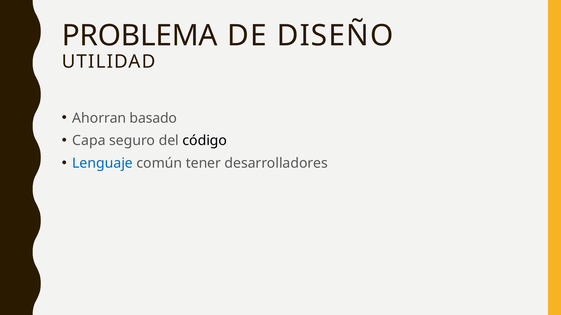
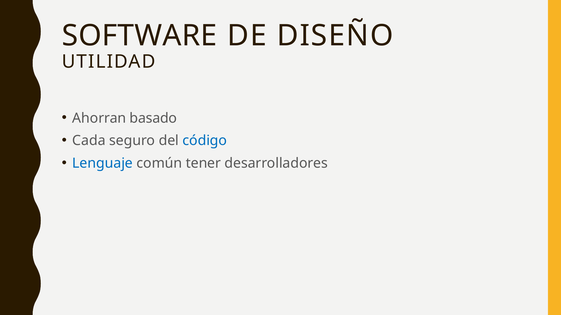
PROBLEMA: PROBLEMA -> SOFTWARE (139, 36)
Capa: Capa -> Cada (89, 141)
código colour: black -> blue (205, 141)
